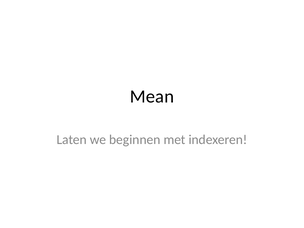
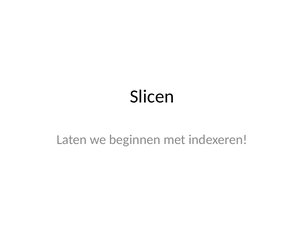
Mean: Mean -> Slicen (152, 97)
